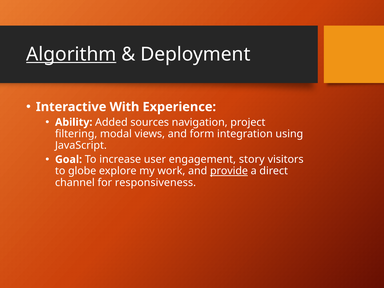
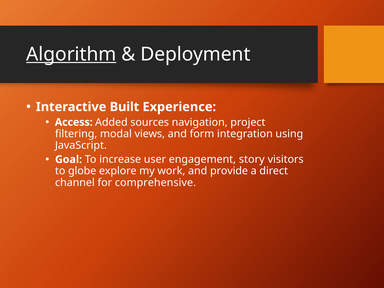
With: With -> Built (124, 107)
Ability: Ability -> Access (74, 122)
provide underline: present -> none (229, 171)
responsiveness: responsiveness -> comprehensive (155, 182)
